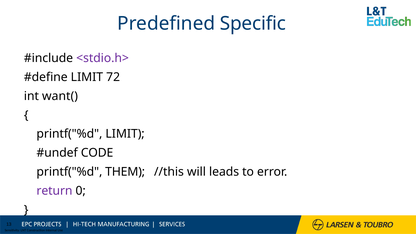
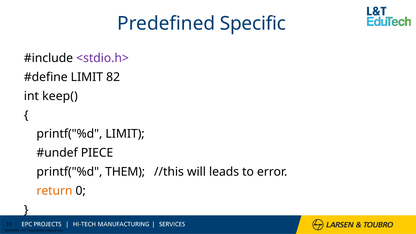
72: 72 -> 82 (113, 77)
want(: want( -> keep( (60, 96)
CODE: CODE -> PIECE (97, 153)
return colour: purple -> orange (54, 191)
